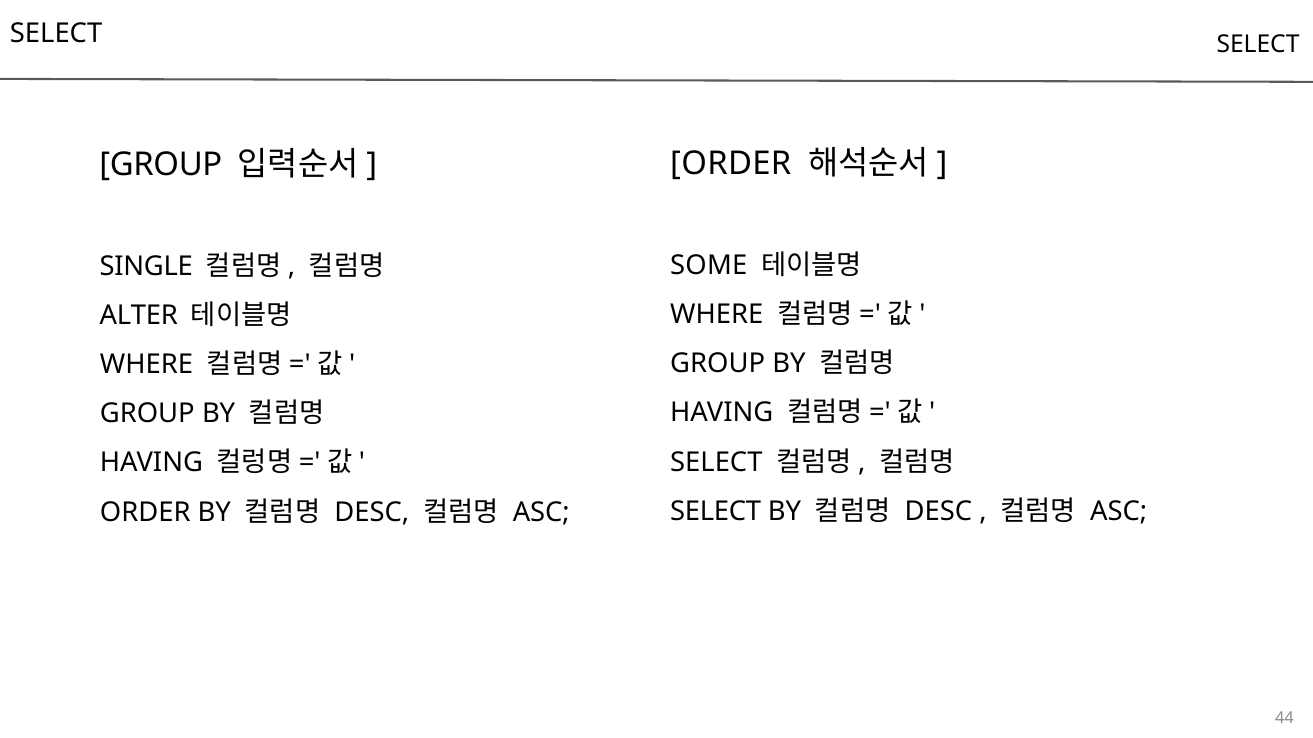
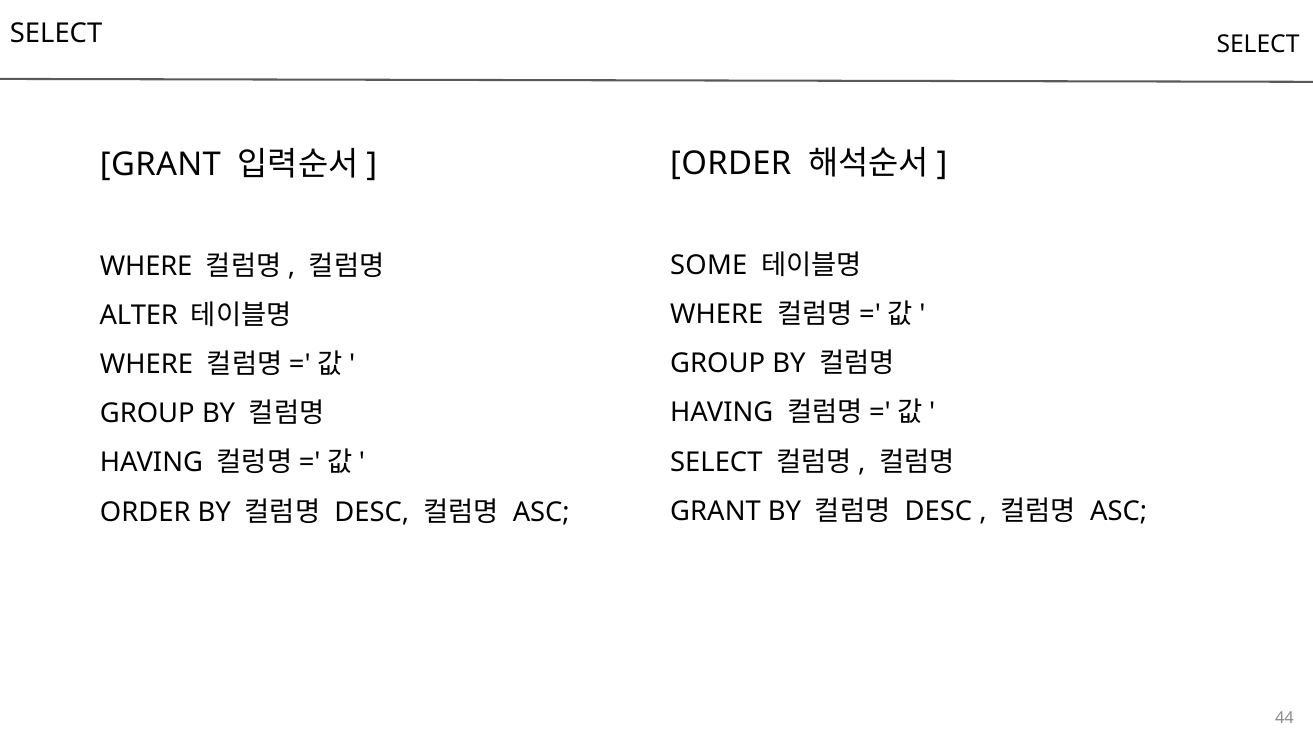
GROUP: GROUP -> GRANT (160, 165)
SINGLE: SINGLE -> WHERE (146, 266)
SELECT: SELECT -> GRANT (716, 512)
